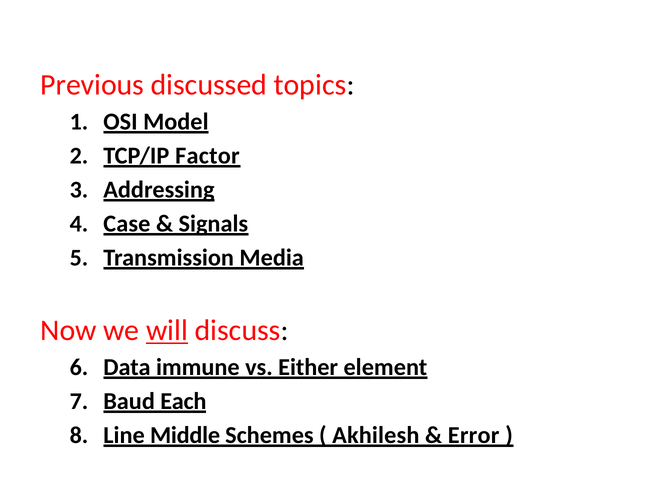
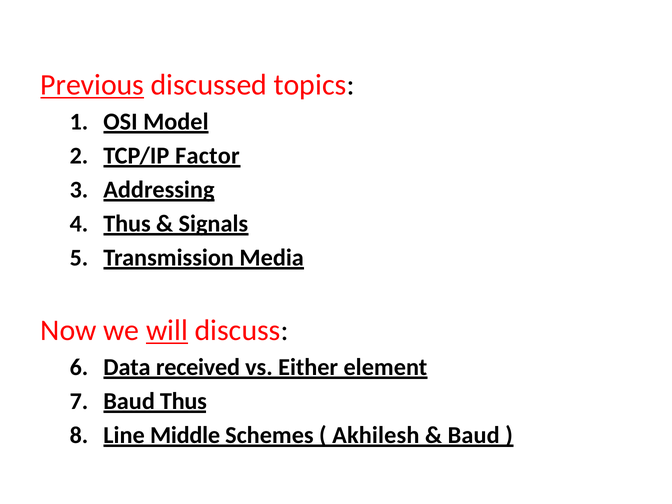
Previous underline: none -> present (92, 85)
Case: Case -> Thus (127, 224)
immune: immune -> received (198, 367)
Baud Each: Each -> Thus (183, 401)
Error: Error -> Baud (474, 435)
